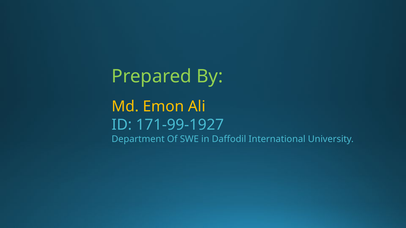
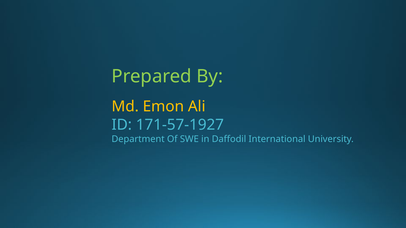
171-99-1927: 171-99-1927 -> 171-57-1927 (180, 125)
